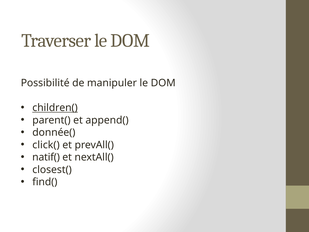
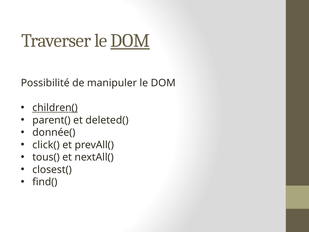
DOM underline: none -> present (130, 41)
append(: append( -> deleted( (107, 120)
natif(: natif( -> tous( (46, 157)
